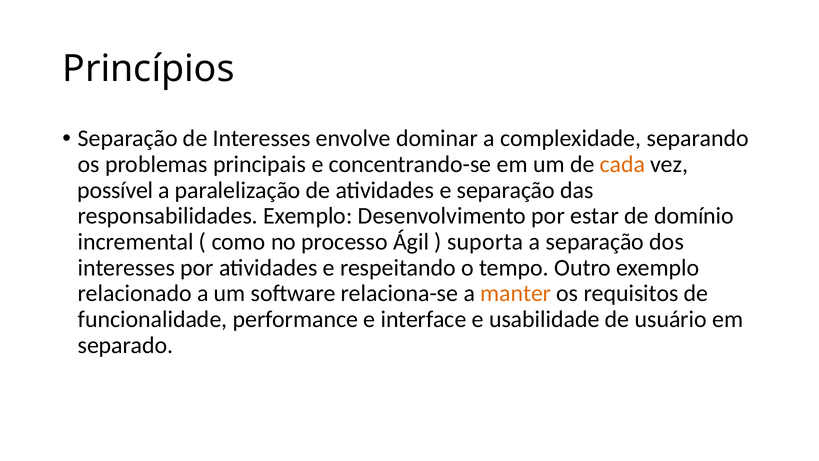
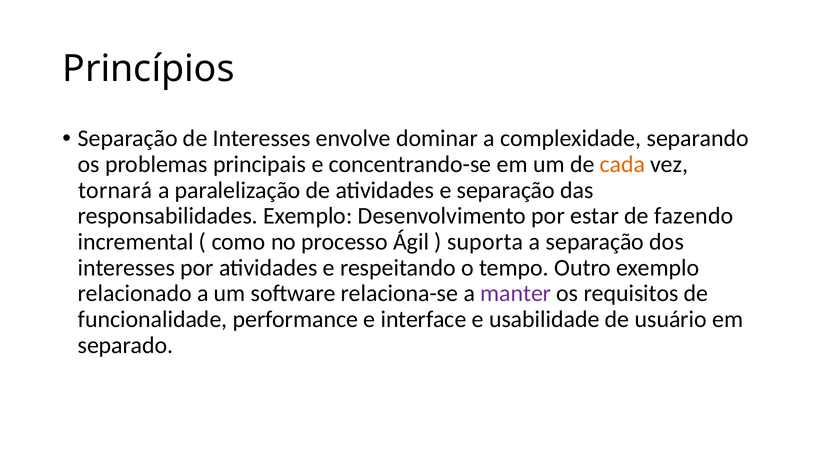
possível: possível -> tornará (115, 190)
domínio: domínio -> fazendo (694, 216)
manter colour: orange -> purple (516, 293)
